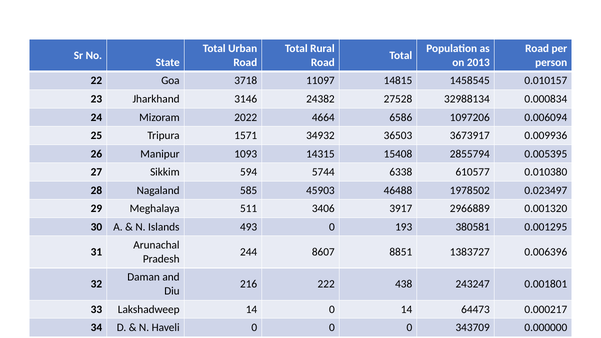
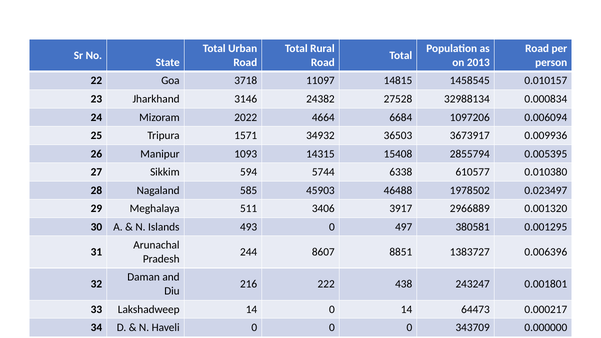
6586: 6586 -> 6684 (401, 117)
193: 193 -> 497 (404, 227)
